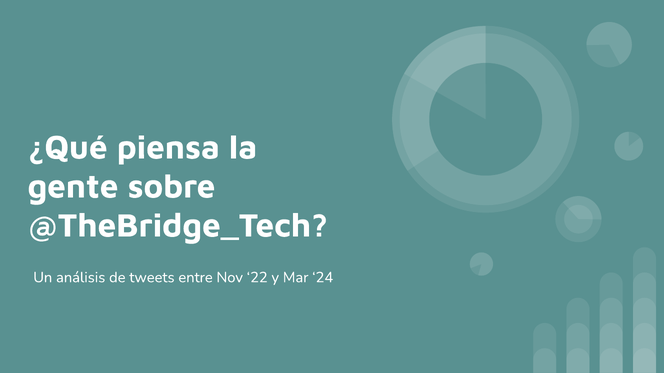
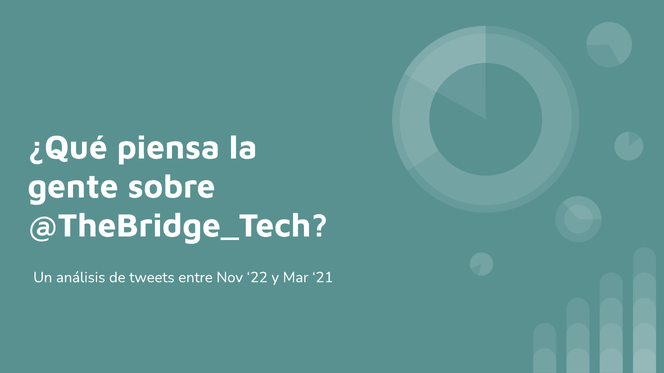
24: 24 -> 21 (323, 278)
